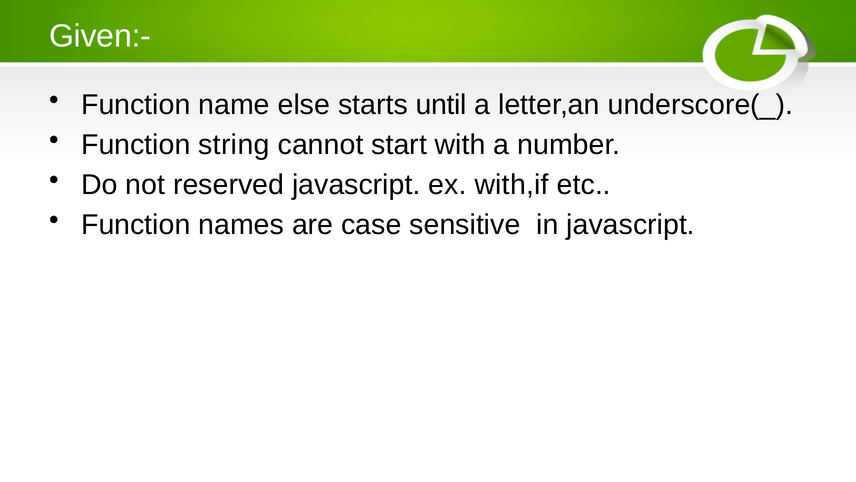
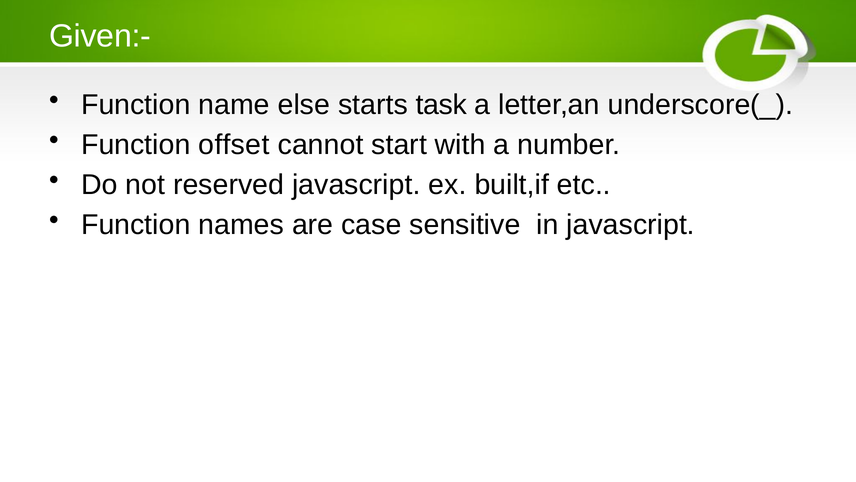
until: until -> task (441, 105)
string: string -> offset (234, 145)
with,if: with,if -> built,if (512, 185)
